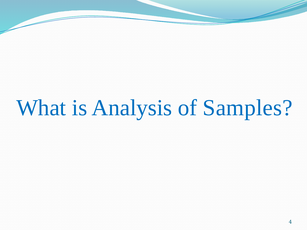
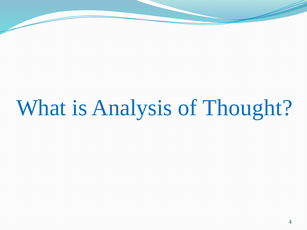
Samples: Samples -> Thought (248, 108)
